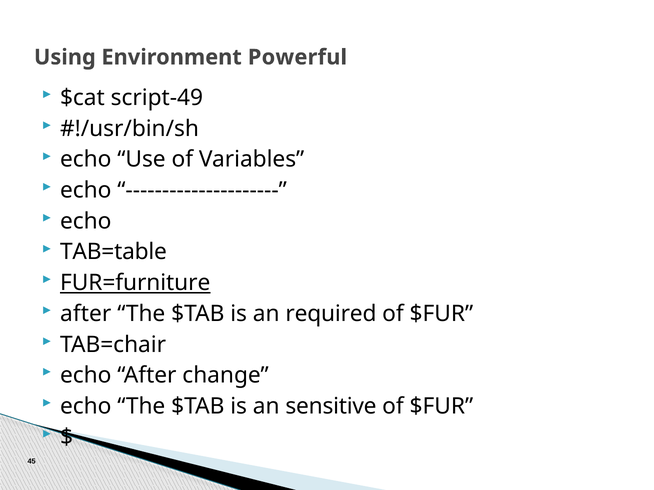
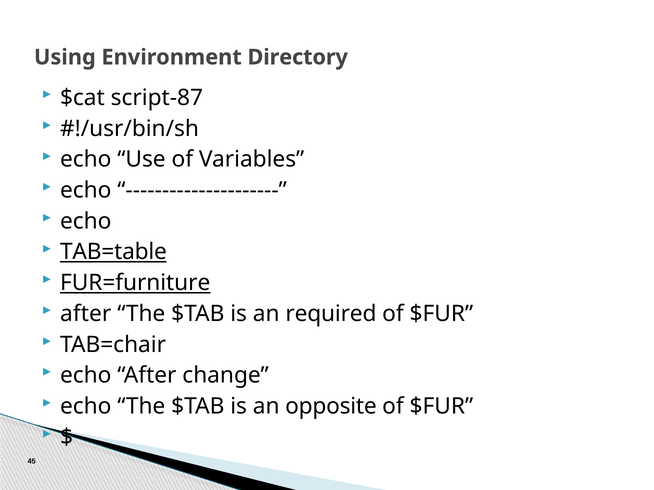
Powerful: Powerful -> Directory (298, 57)
script-49: script-49 -> script-87 (157, 98)
TAB=table underline: none -> present (113, 252)
sensitive: sensitive -> opposite (331, 407)
